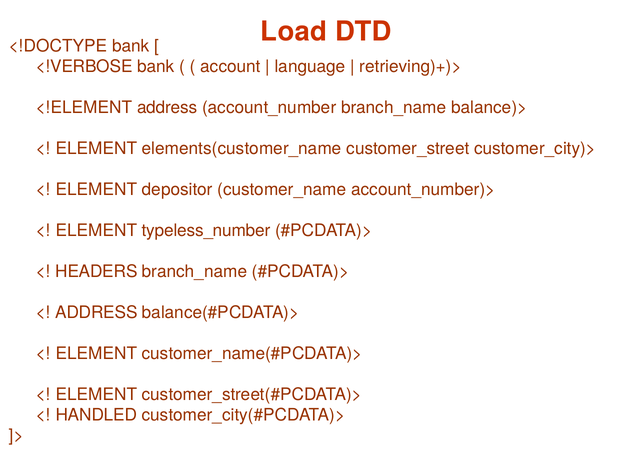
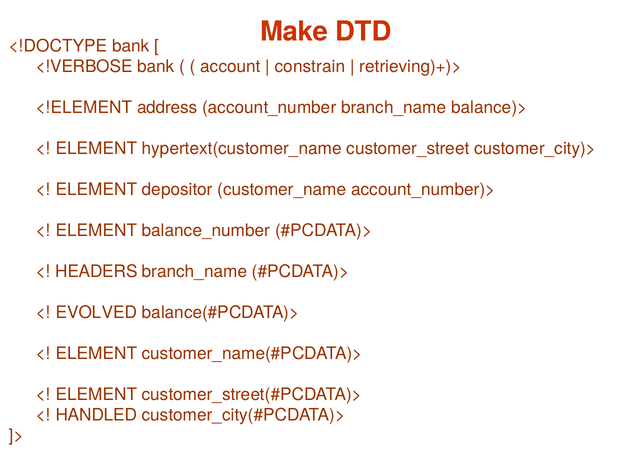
Load: Load -> Make (294, 32)
language: language -> constrain (310, 67)
elements(customer_name: elements(customer_name -> hypertext(customer_name (242, 148)
typeless_number: typeless_number -> balance_number (206, 230)
ADDRESS: ADDRESS -> EVOLVED (96, 312)
